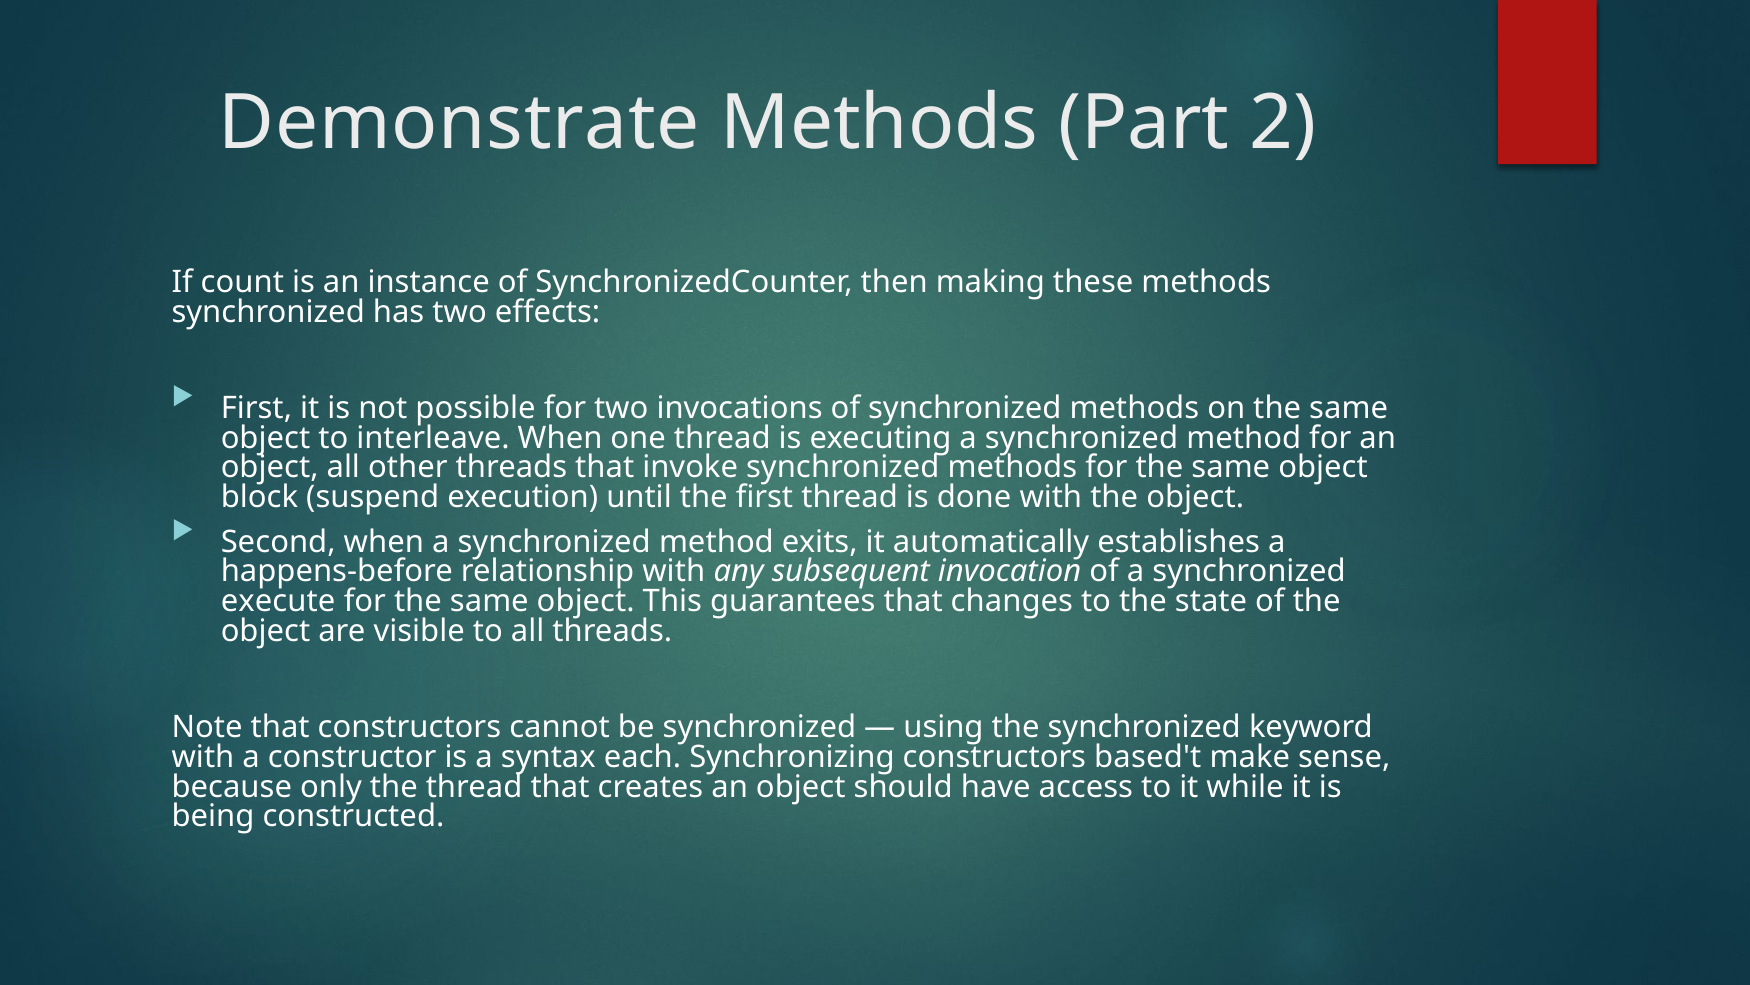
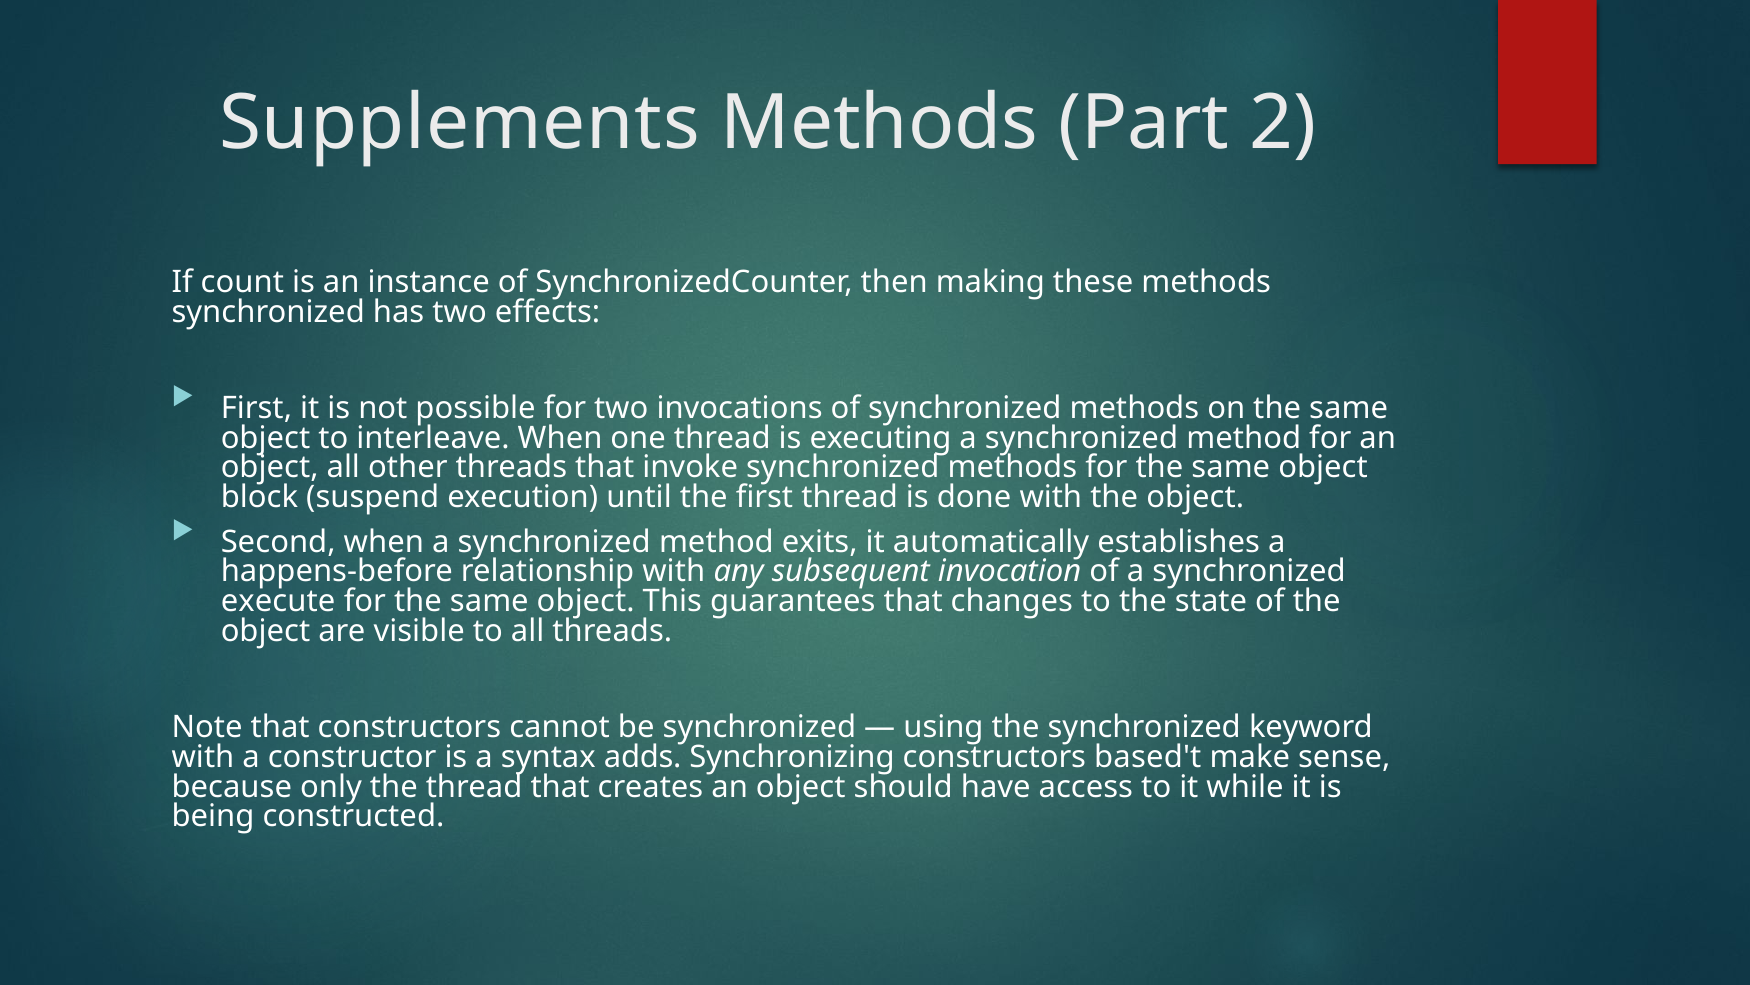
Demonstrate: Demonstrate -> Supplements (459, 123)
each: each -> adds (643, 757)
